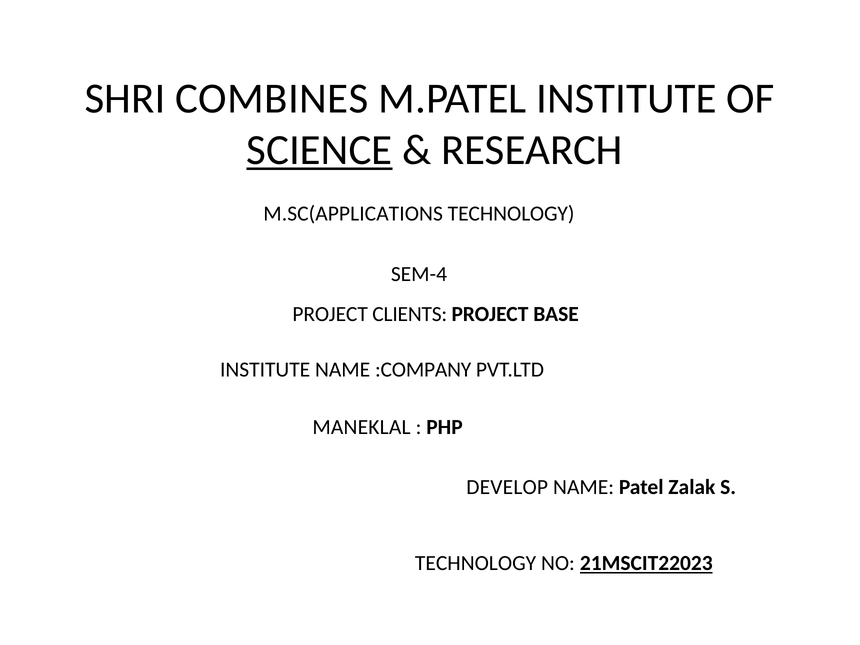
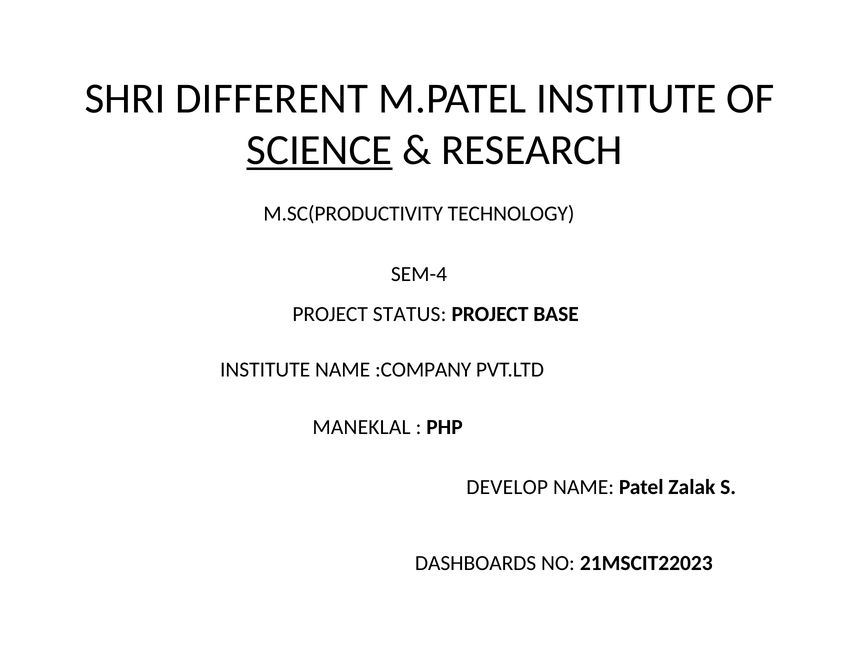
COMBINES: COMBINES -> DIFFERENT (272, 99)
M.SC(APPLICATIONS: M.SC(APPLICATIONS -> M.SC(PRODUCTIVITY (353, 214)
CLIENTS: CLIENTS -> STATUS (410, 314)
TECHNOLOGY: TECHNOLOGY -> DASHBOARDS (476, 563)
21MSCIT22023 underline: present -> none (646, 563)
